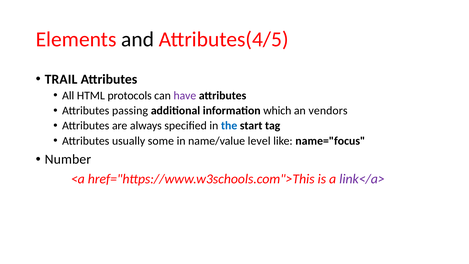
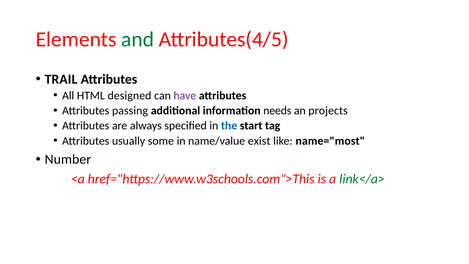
and colour: black -> green (138, 39)
protocols: protocols -> designed (130, 95)
which: which -> needs (277, 111)
vendors: vendors -> projects (328, 111)
level: level -> exist (259, 141)
name="focus: name="focus -> name="most (330, 141)
link</a> colour: purple -> green (362, 179)
